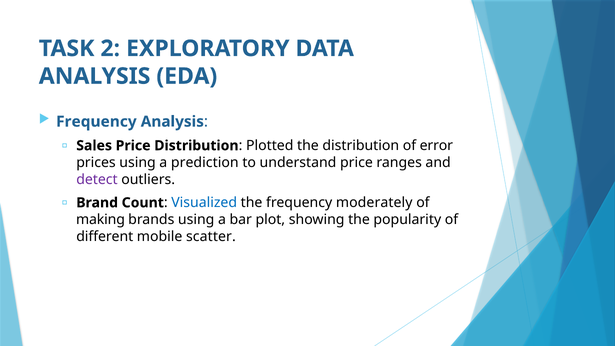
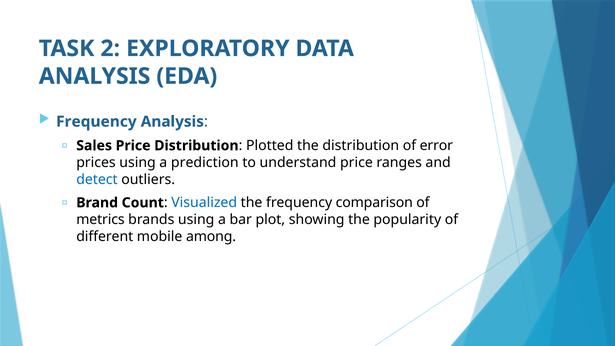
detect colour: purple -> blue (97, 179)
moderately: moderately -> comparison (374, 203)
making: making -> metrics (100, 220)
scatter: scatter -> among (211, 236)
